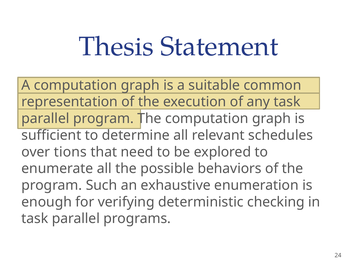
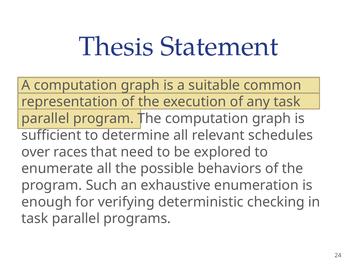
tions: tions -> races (70, 152)
